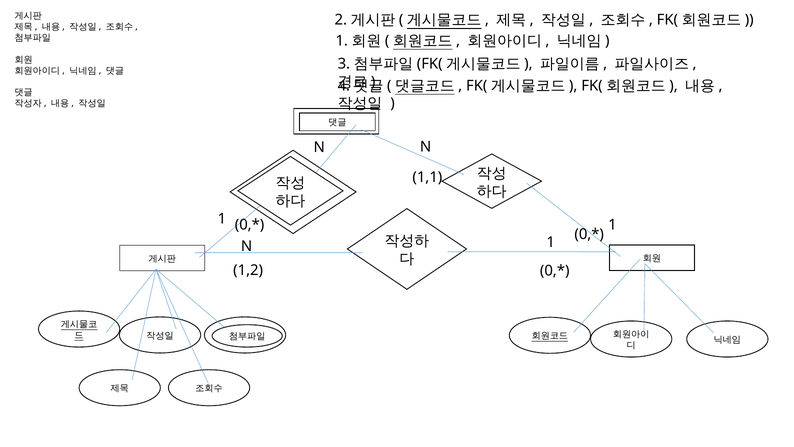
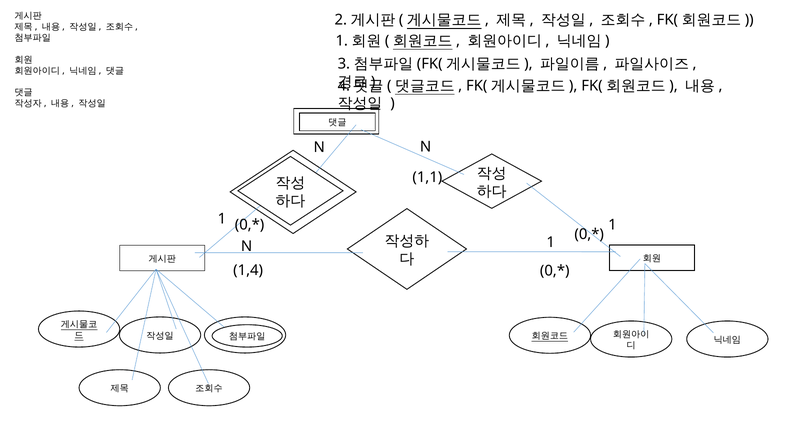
1,2: 1,2 -> 1,4 (248, 270)
